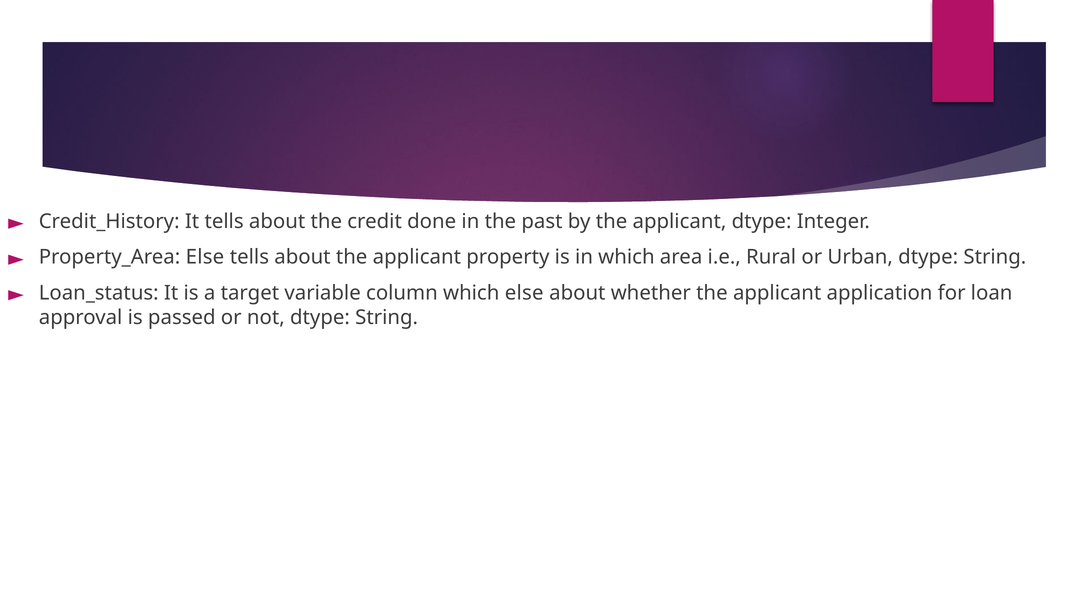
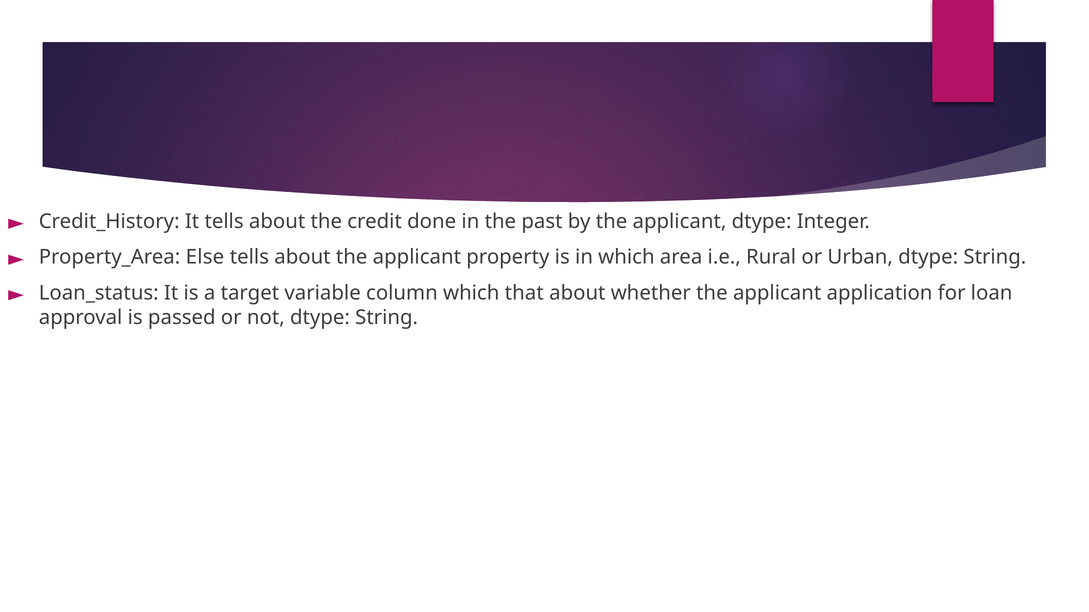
which else: else -> that (524, 293)
